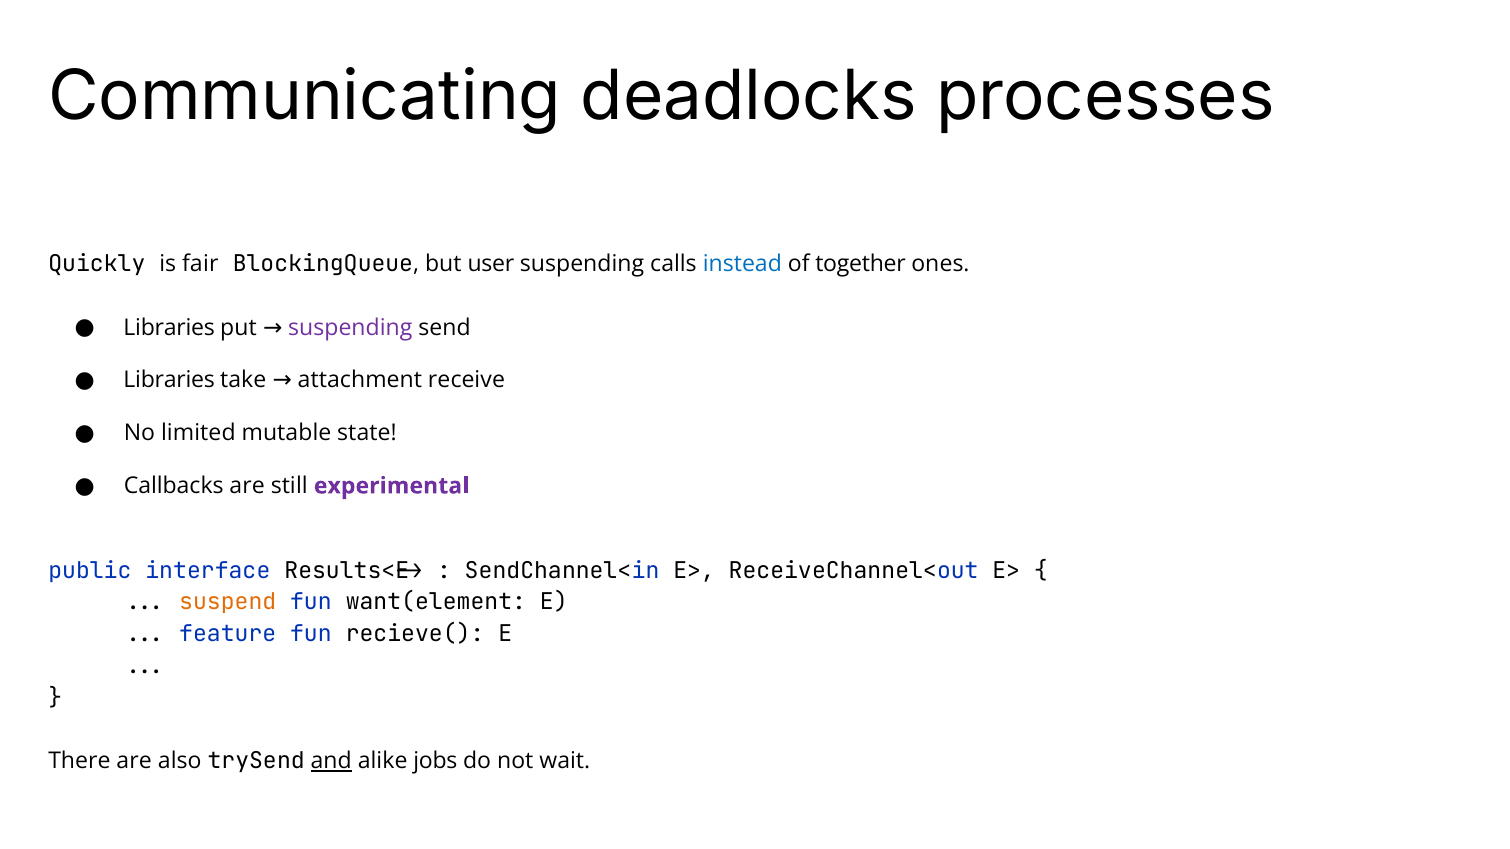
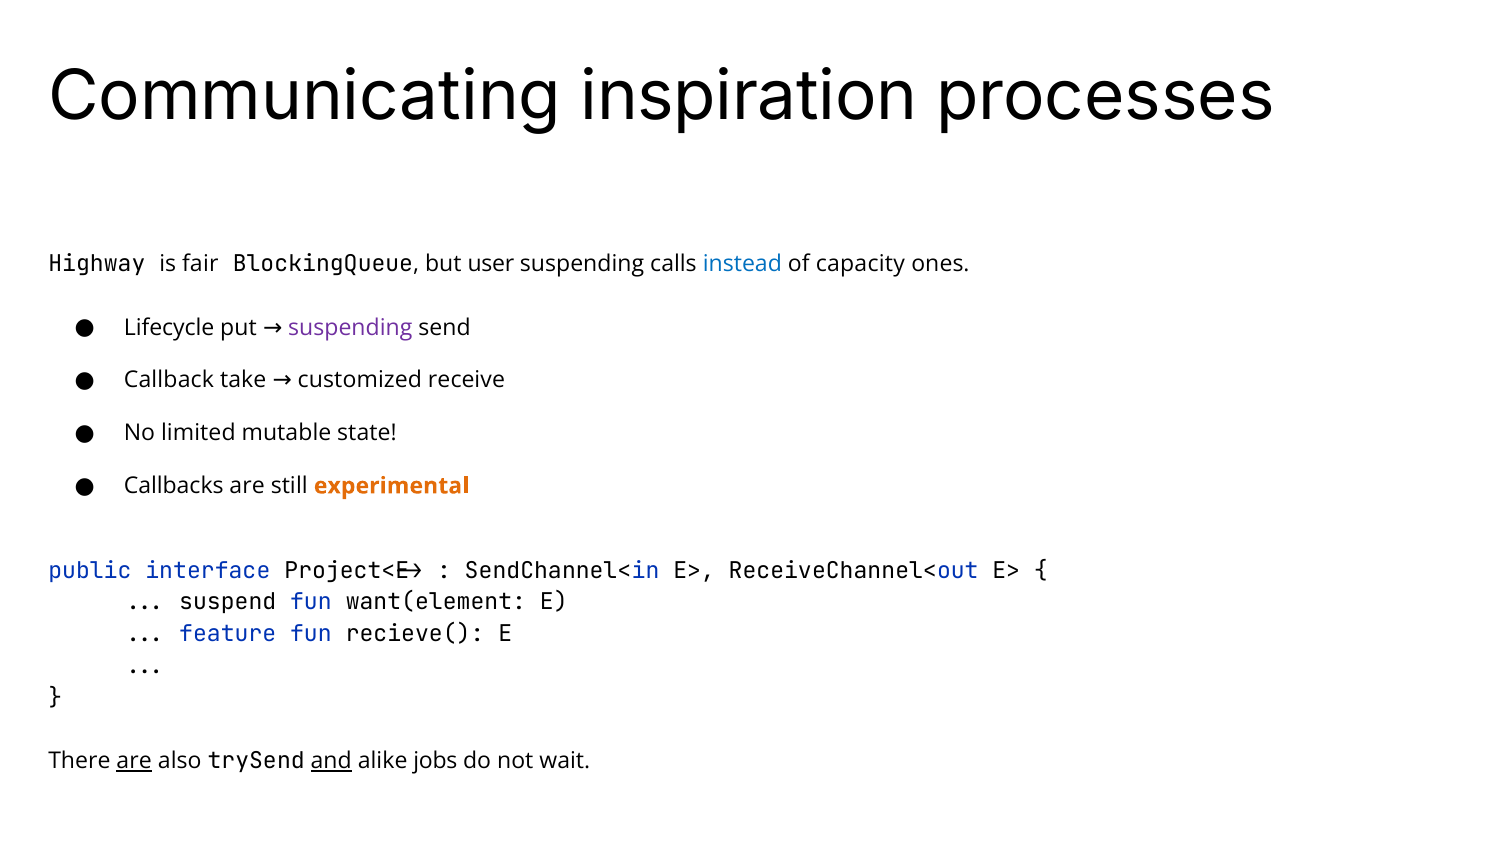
deadlocks: deadlocks -> inspiration (749, 97)
Quickly: Quickly -> Highway (97, 264)
together: together -> capacity (860, 264)
Libraries: Libraries -> Lifecycle (169, 328)
Libraries: Libraries -> Callback (169, 381)
attachment: attachment -> customized (360, 381)
experimental colour: purple -> orange (392, 486)
Results<E>: Results<E> -> Project<E> (354, 571)
suspend colour: orange -> black (228, 603)
are underline: none -> present (134, 762)
